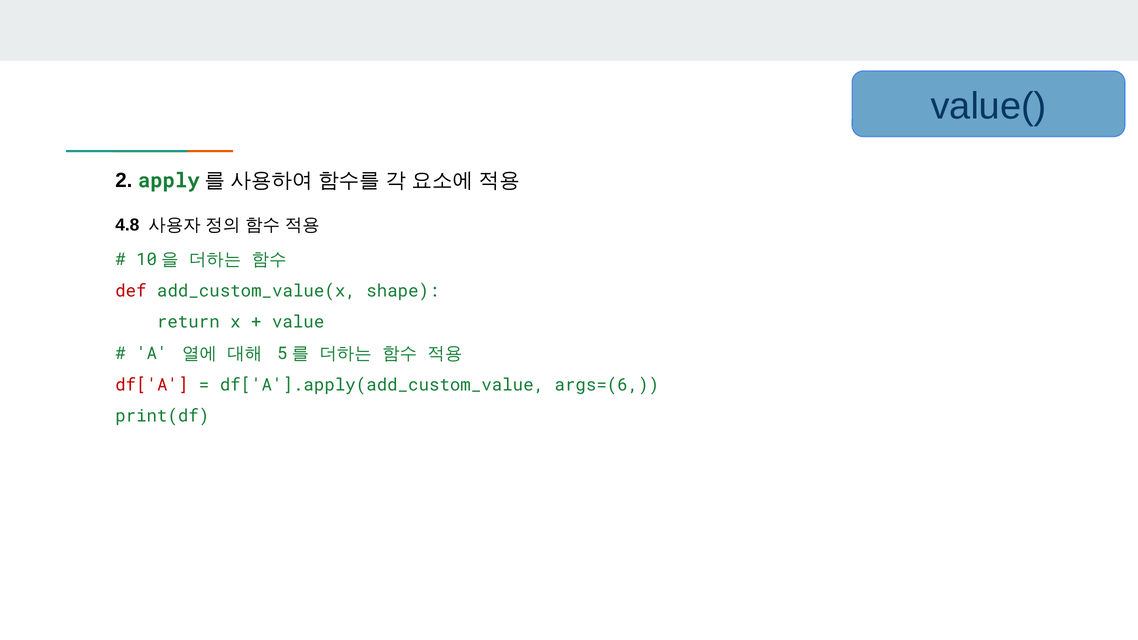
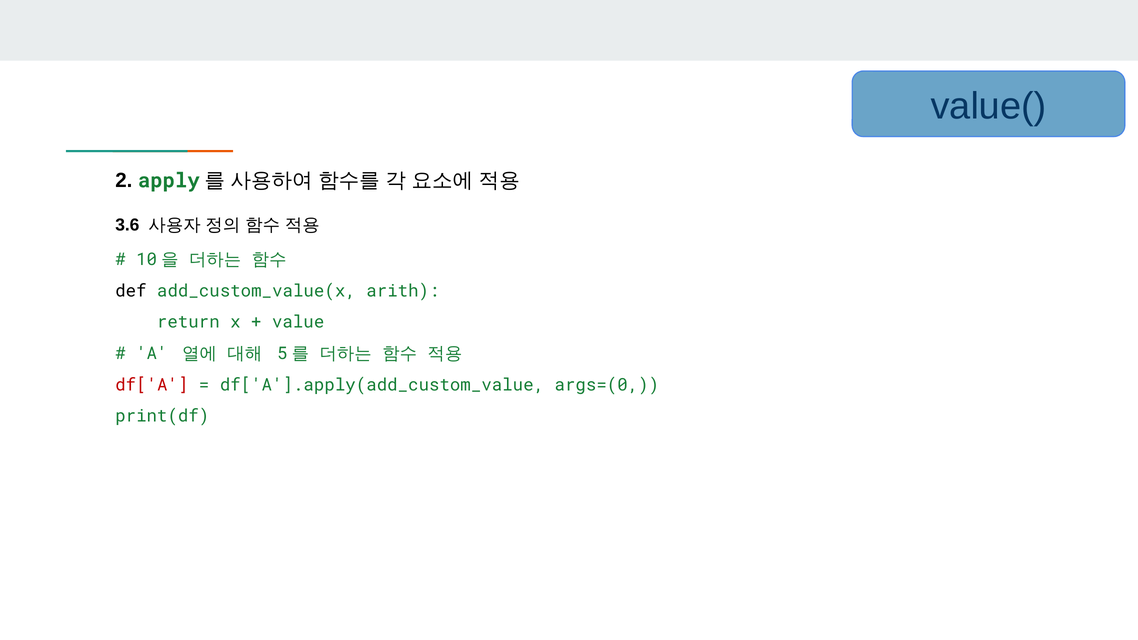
4.8: 4.8 -> 3.6 (127, 225)
def colour: red -> black (131, 291)
shape: shape -> arith (403, 291)
args=(6: args=(6 -> args=(0 (607, 385)
